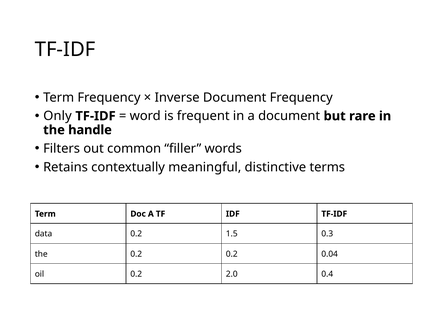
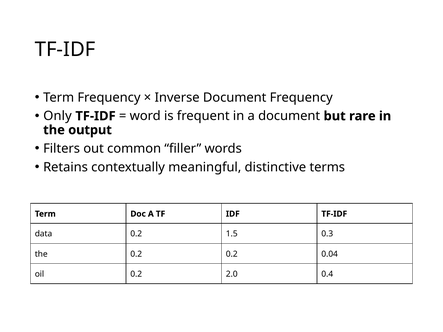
handle: handle -> output (90, 130)
